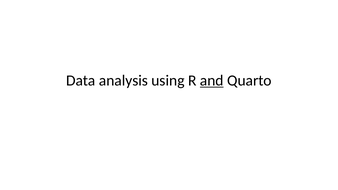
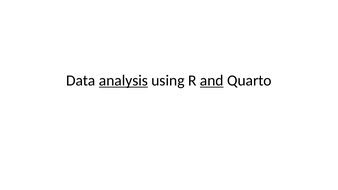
analysis underline: none -> present (123, 81)
